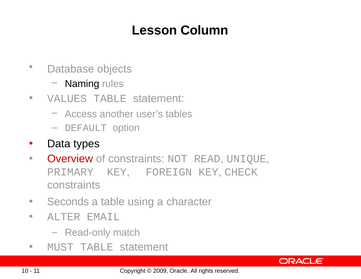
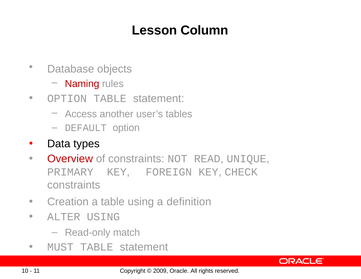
Naming colour: black -> red (82, 84)
VALUES: VALUES -> OPTION (67, 98)
Seconds: Seconds -> Creation (68, 202)
character: character -> definition (189, 202)
ALTER EMAIL: EMAIL -> USING (103, 217)
